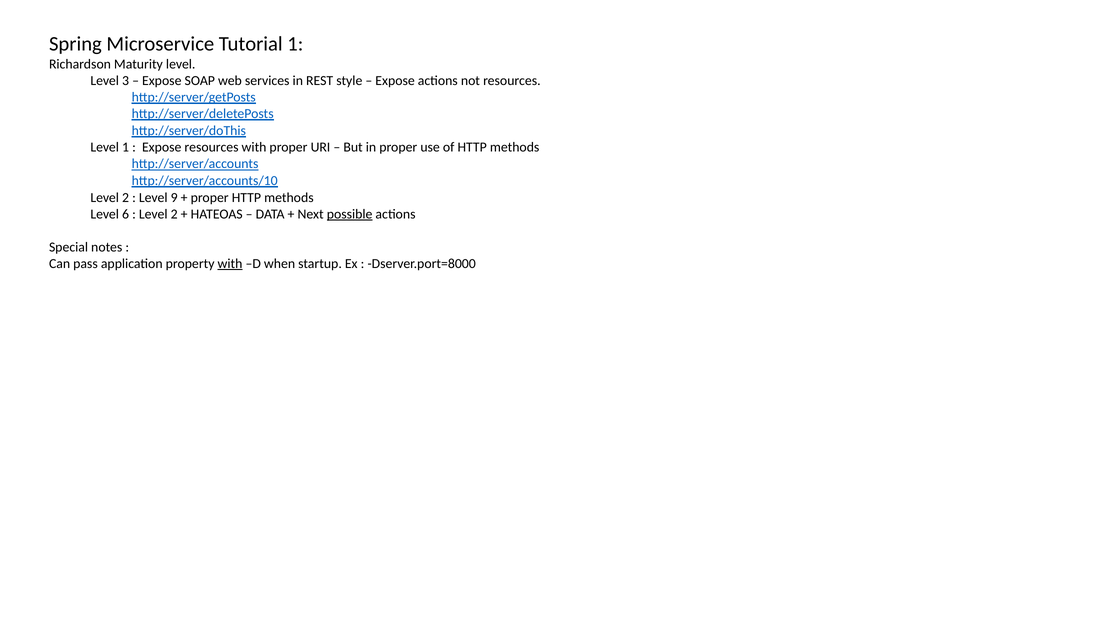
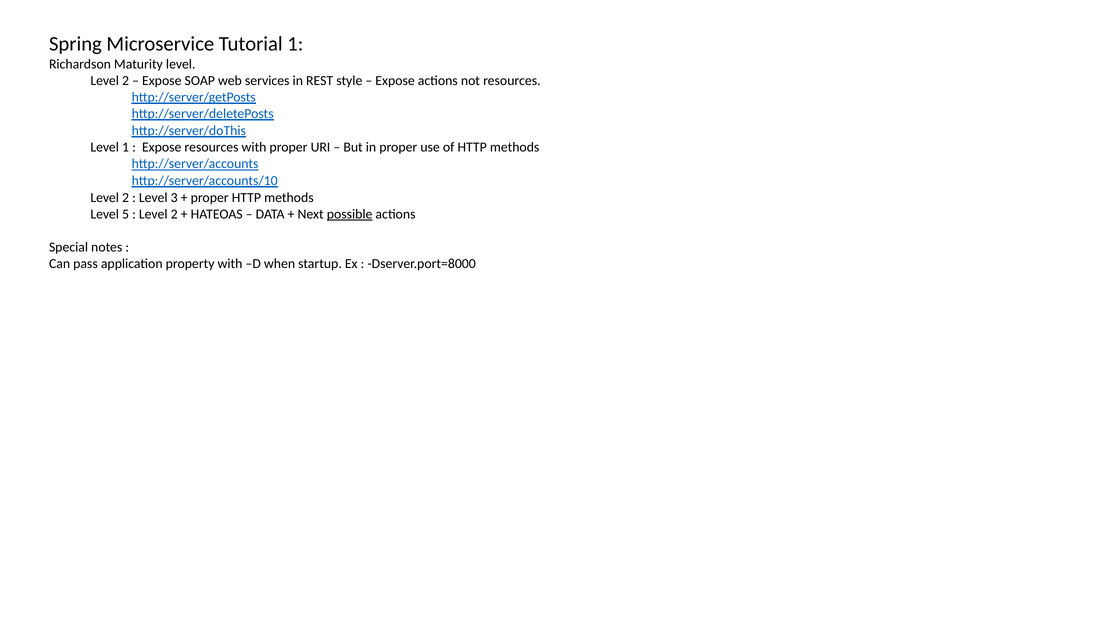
3: 3 -> 2 (126, 81)
9: 9 -> 3 (174, 198)
6: 6 -> 5 (126, 214)
with underline: present -> none (230, 264)
